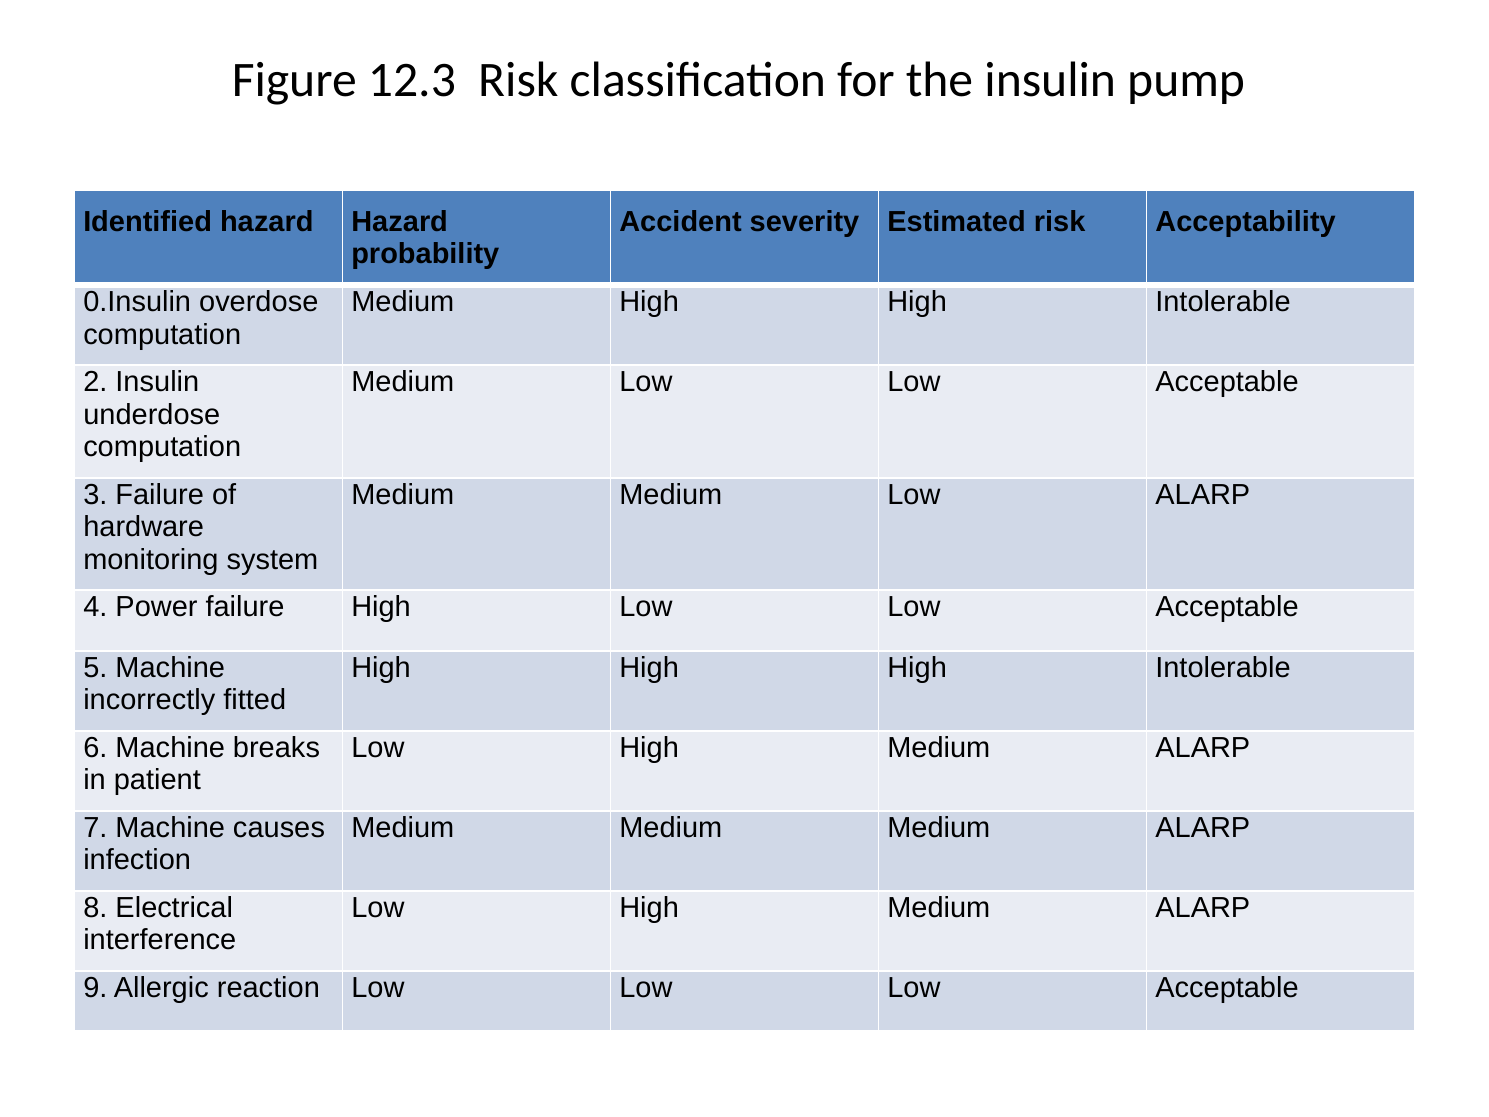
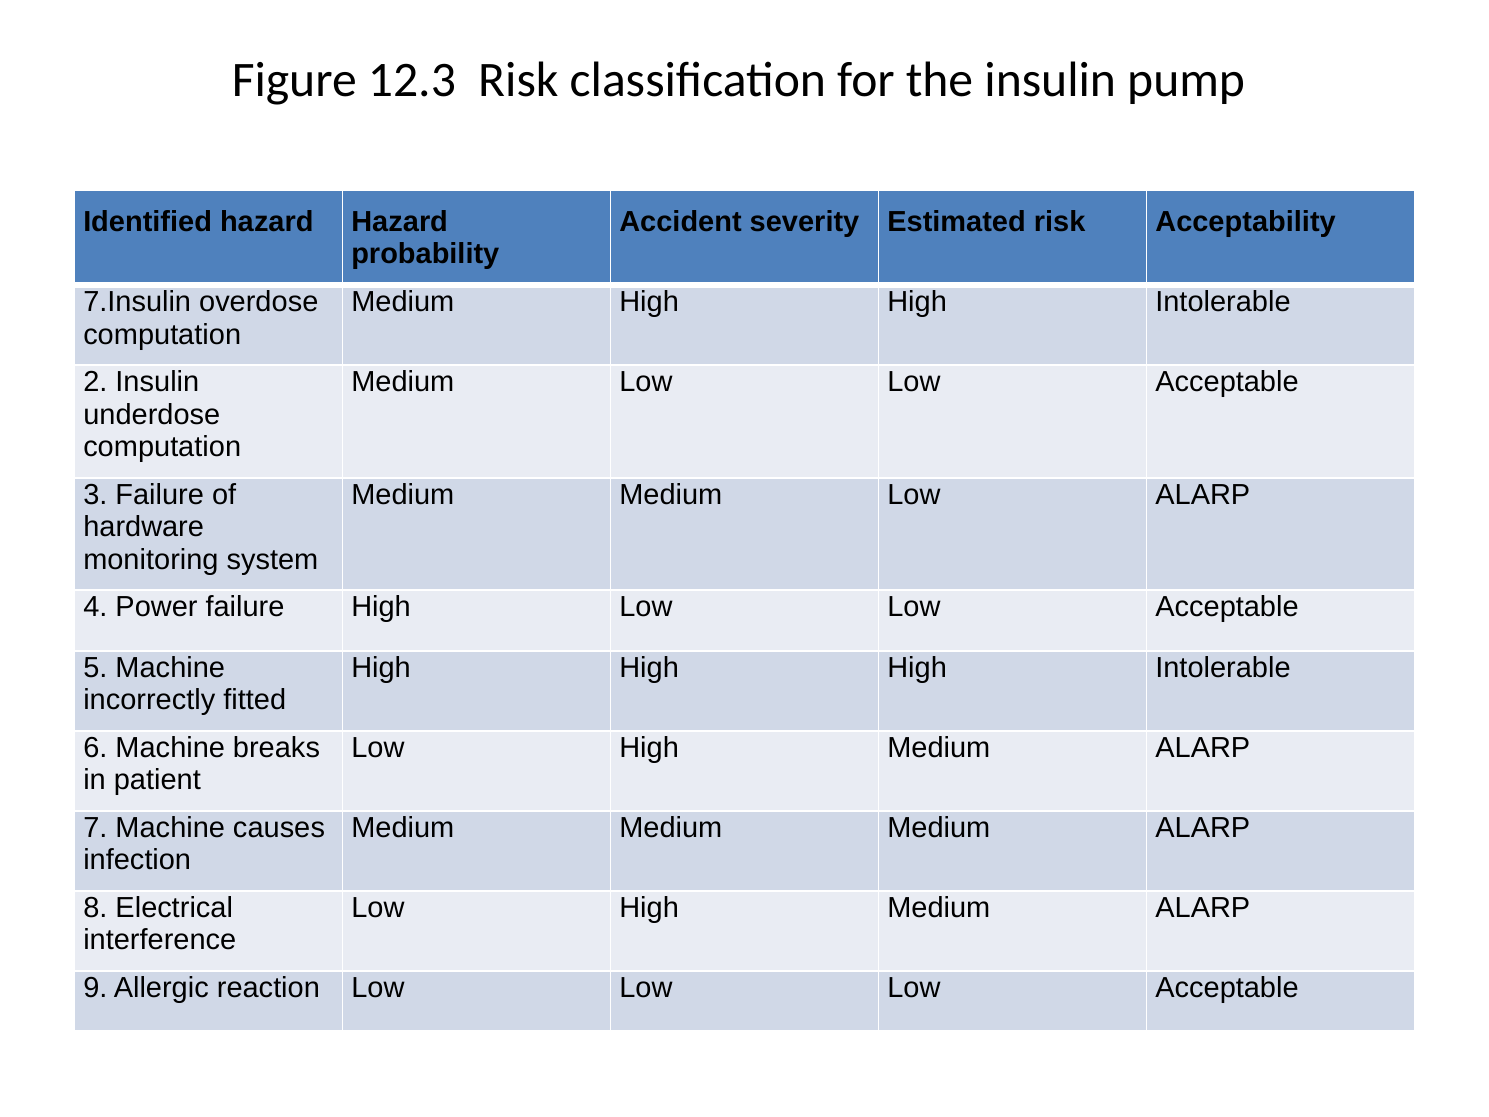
0.Insulin: 0.Insulin -> 7.Insulin (137, 302)
